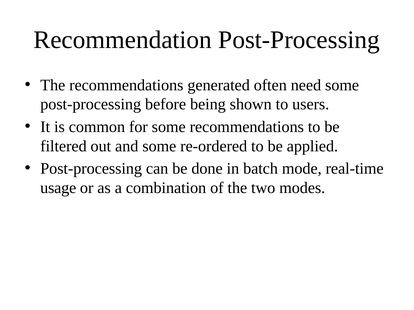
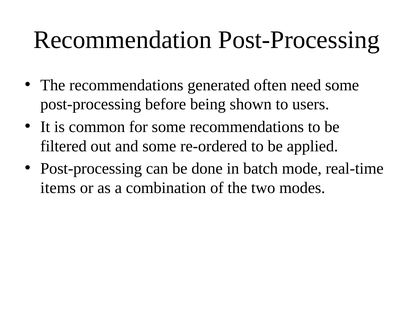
usage: usage -> items (58, 188)
